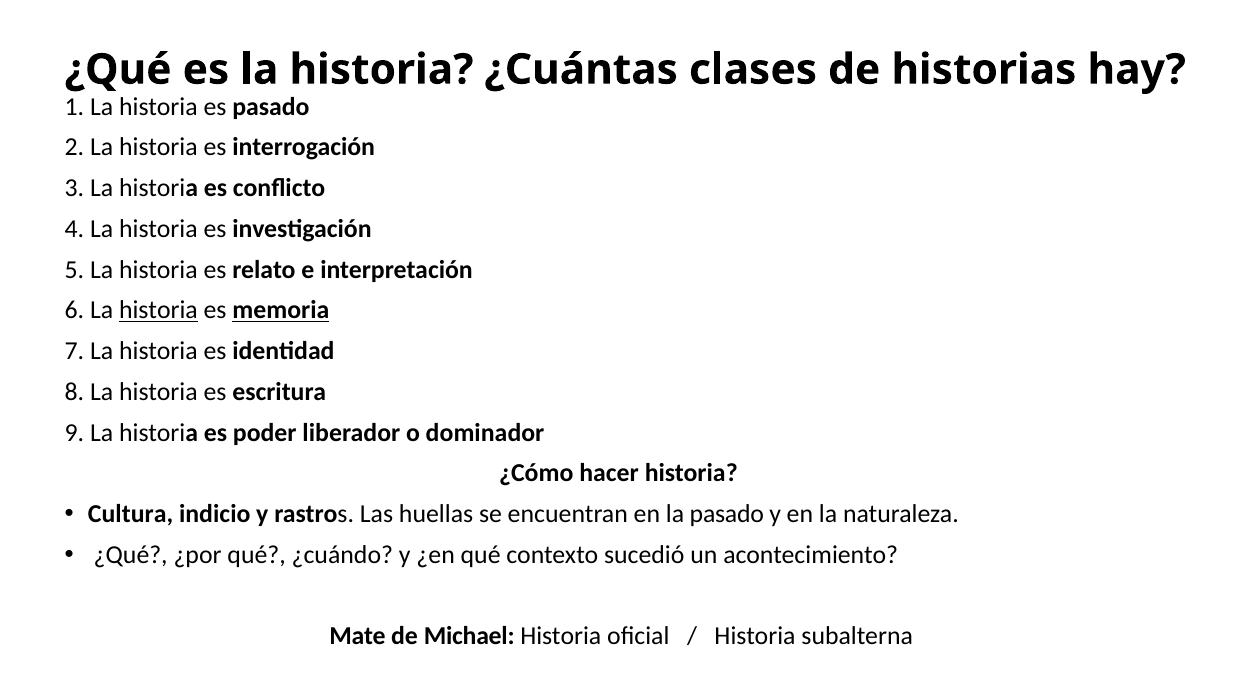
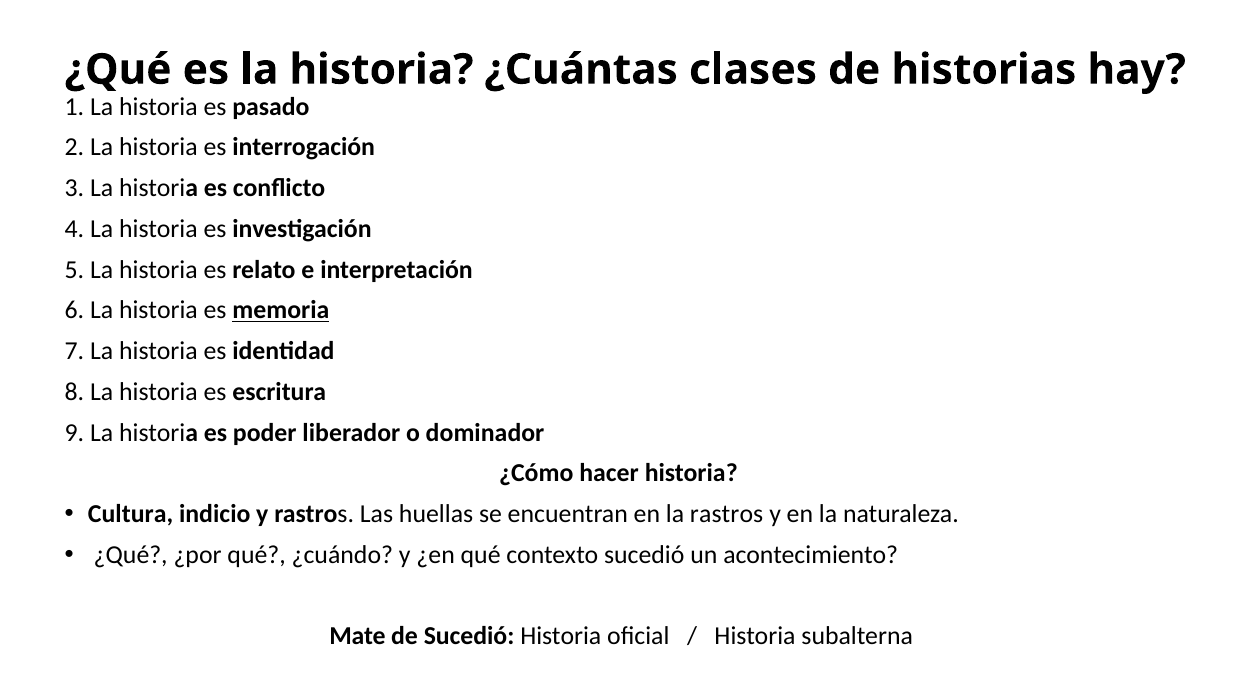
historia underline: present -> none (158, 310)
la pasado: pasado -> rastros (727, 514)
de Michael: Michael -> Sucedió (469, 636)
